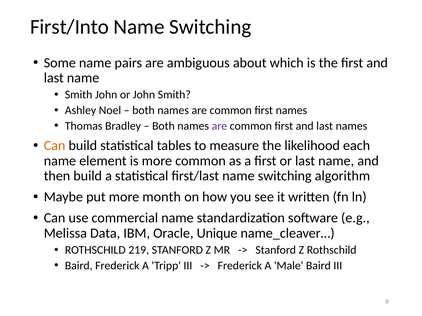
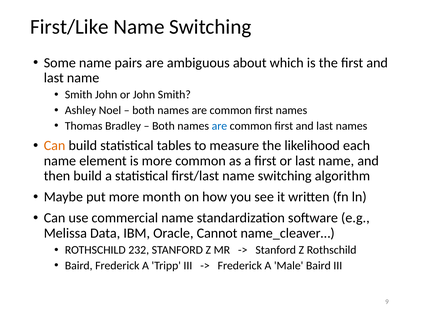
First/Into: First/Into -> First/Like (69, 27)
are colour: purple -> blue (219, 126)
Unique: Unique -> Cannot (217, 234)
219: 219 -> 232 (139, 250)
